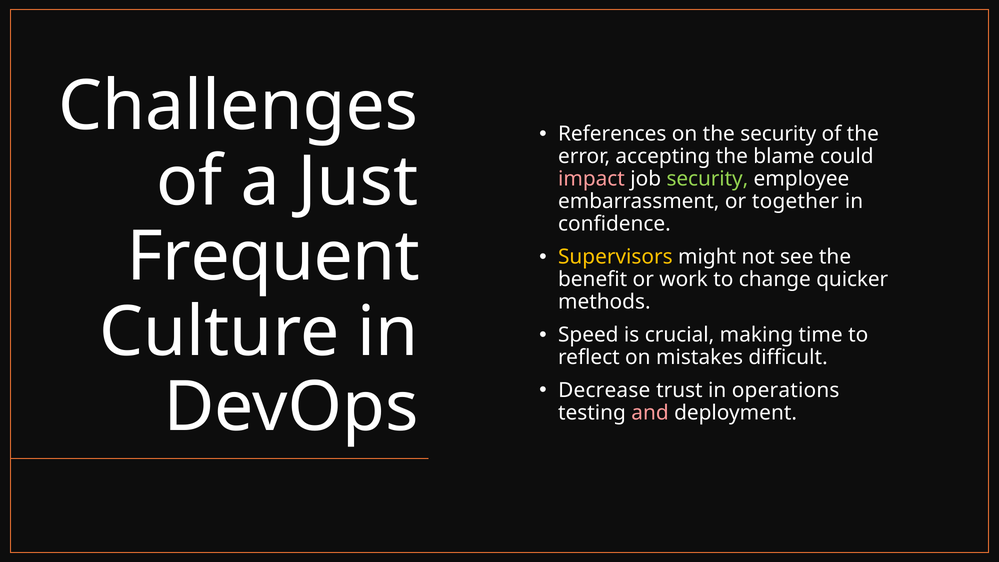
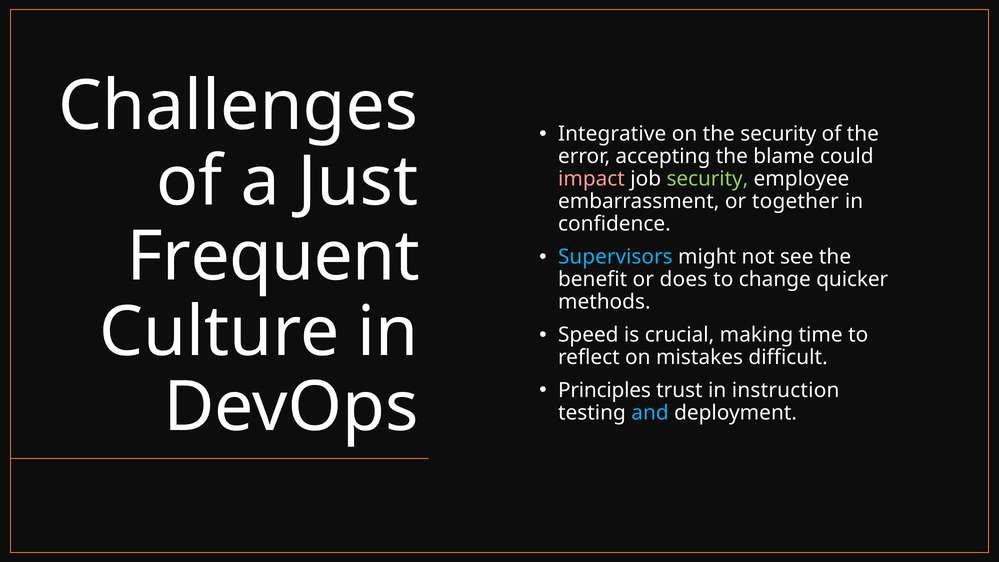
References: References -> Integrative (612, 134)
Supervisors colour: yellow -> light blue (615, 257)
work: work -> does (683, 280)
Decrease: Decrease -> Principles (604, 390)
operations: operations -> instruction (786, 390)
and colour: pink -> light blue (650, 413)
